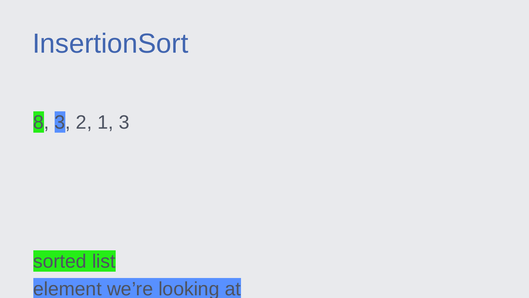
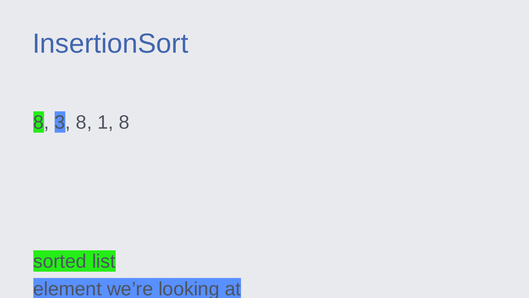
3 2: 2 -> 8 (84, 122)
1 3: 3 -> 8 (124, 122)
